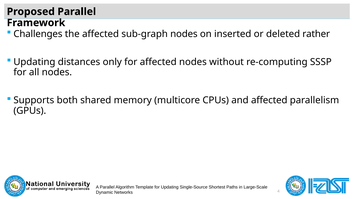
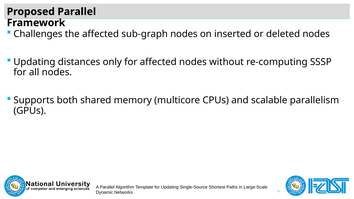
deleted rather: rather -> nodes (316, 34)
and affected: affected -> scalable (269, 100)
